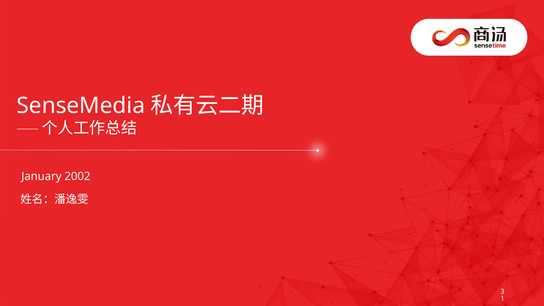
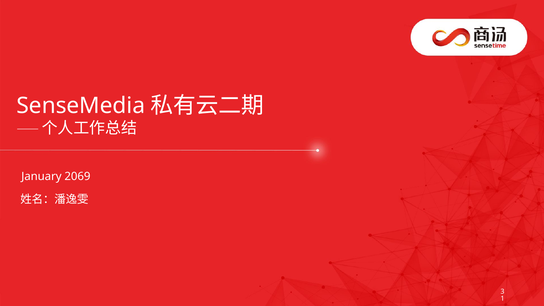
2002: 2002 -> 2069 (77, 176)
